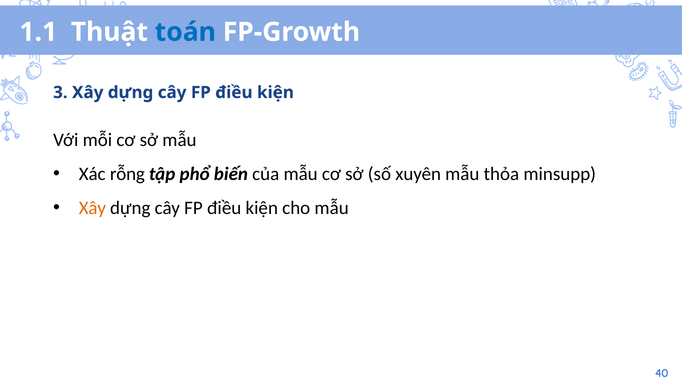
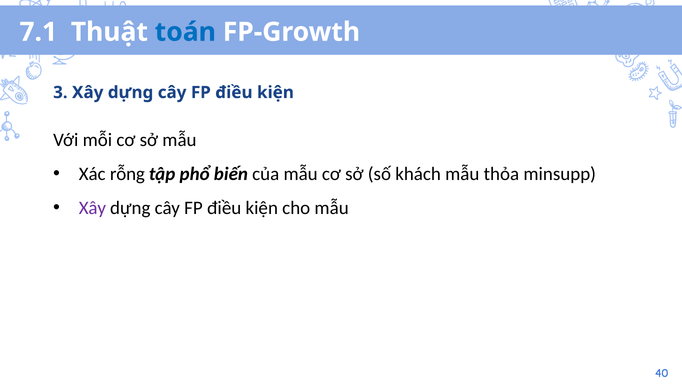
1.1: 1.1 -> 7.1 (38, 32)
xuyên: xuyên -> khách (418, 174)
Xây colour: orange -> purple (92, 208)
